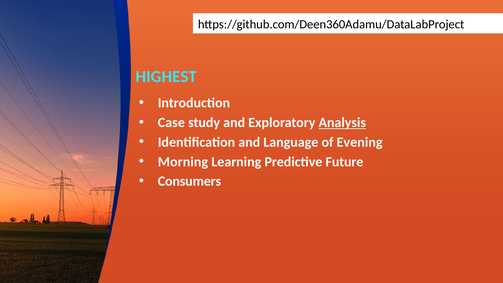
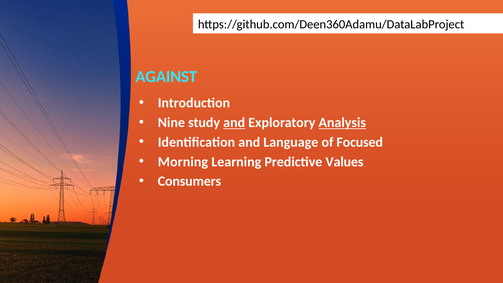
HIGHEST: HIGHEST -> AGAINST (166, 76)
Case: Case -> Nine (171, 123)
and underline: none -> present (234, 123)
Evening: Evening -> Focused (360, 142)
Future: Future -> Values (344, 162)
